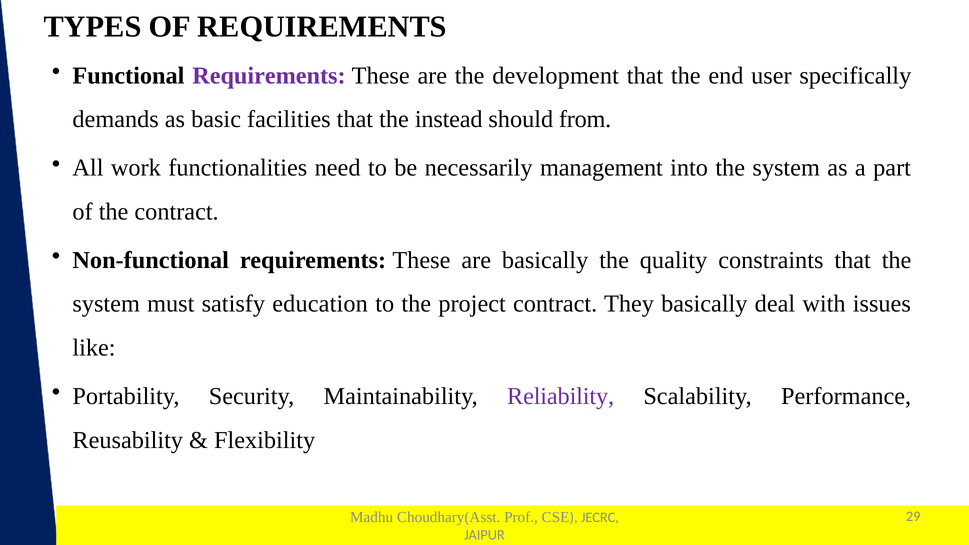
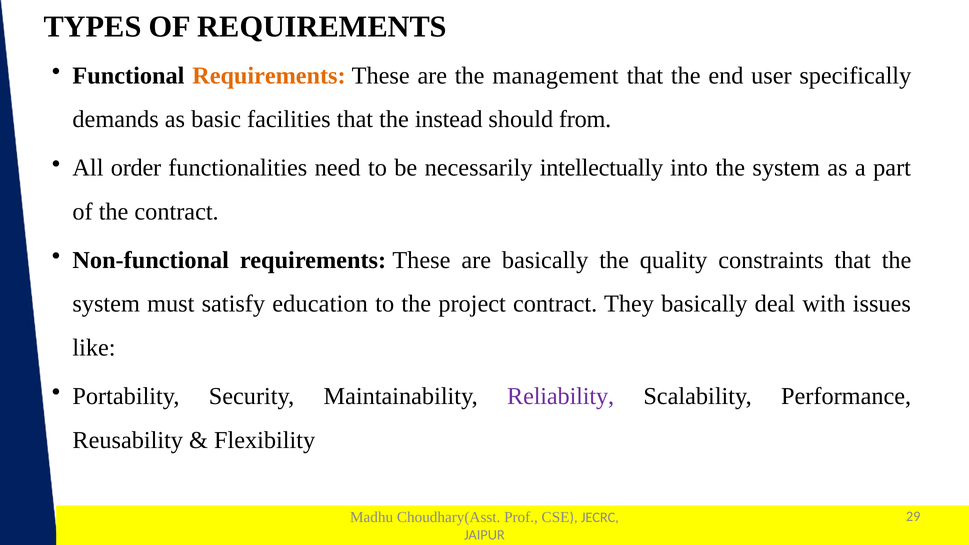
Requirements colour: purple -> orange (269, 76)
development: development -> management (556, 76)
work: work -> order (136, 168)
management: management -> intellectually (601, 168)
